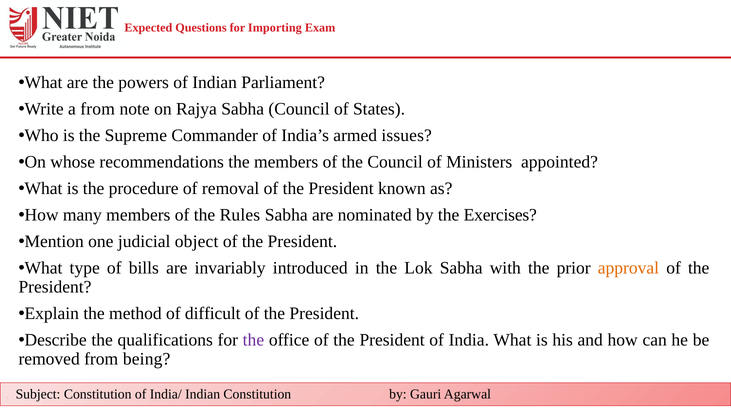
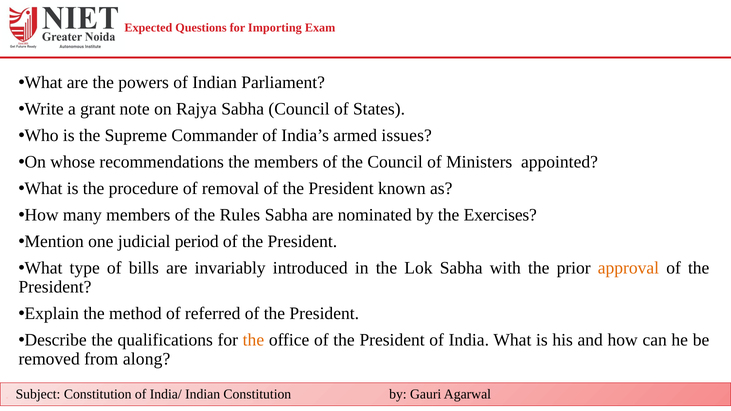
a from: from -> grant (98, 109)
object: object -> period (197, 242)
difficult: difficult -> referred (213, 314)
the colour: purple -> orange (253, 340)
being: being -> along (147, 359)
